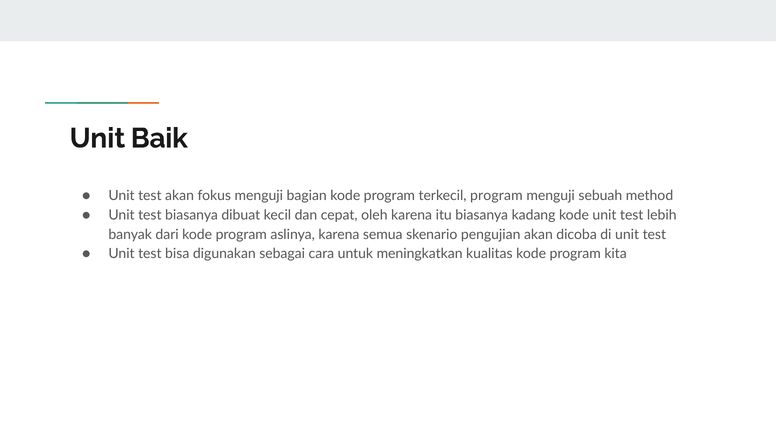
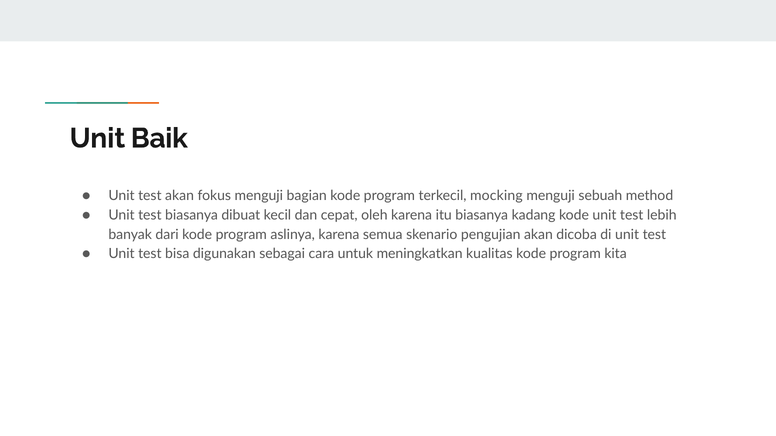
terkecil program: program -> mocking (496, 196)
